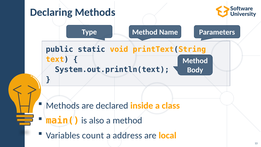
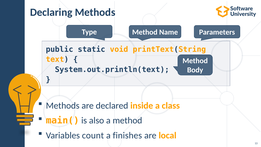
address: address -> finishes (127, 135)
